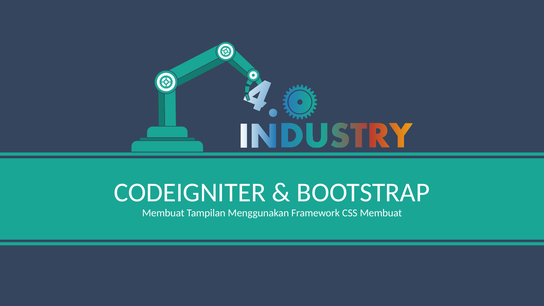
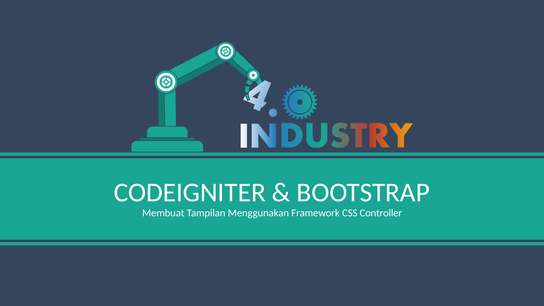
CSS Membuat: Membuat -> Controller (381, 213)
